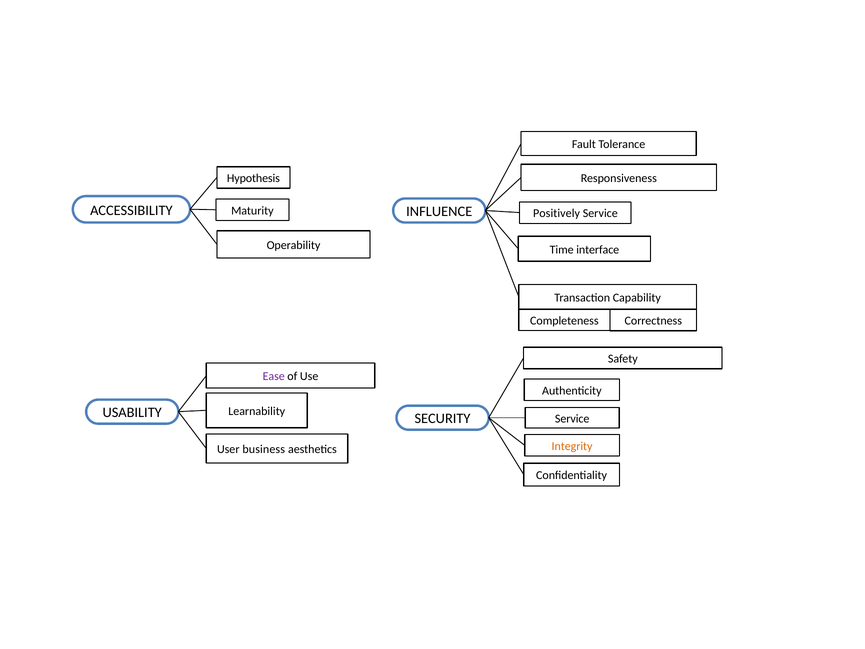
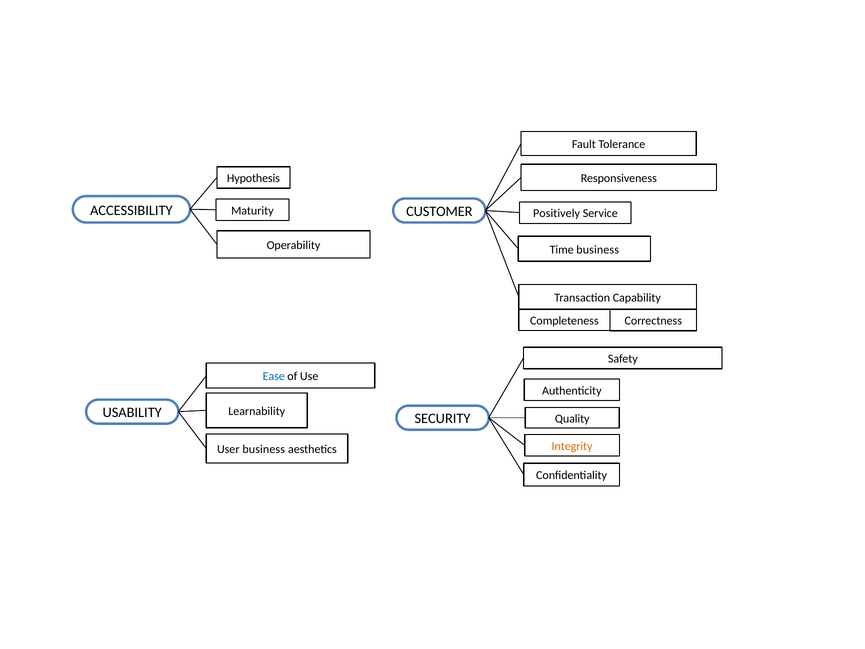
INFLUENCE: INFLUENCE -> CUSTOMER (439, 211)
Time interface: interface -> business (598, 250)
Ease colour: purple -> blue (274, 376)
Service: Service -> Quality (572, 418)
